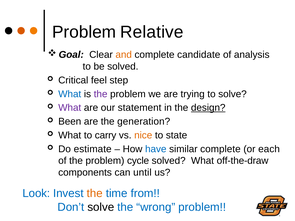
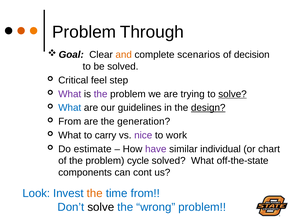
Relative: Relative -> Through (152, 32)
candidate: candidate -> scenarios (199, 55)
analysis: analysis -> decision (252, 55)
What colour: blue -> purple (70, 94)
solve underline: none -> present (232, 94)
What colour: purple -> blue (70, 108)
statement: statement -> guidelines (140, 108)
Been: Been -> From (70, 122)
nice colour: orange -> purple (143, 135)
state: state -> work (177, 135)
have colour: blue -> purple (156, 149)
similar complete: complete -> individual (220, 149)
each: each -> chart (269, 149)
off-the-draw: off-the-draw -> off-the-state (243, 161)
until: until -> cont (142, 173)
